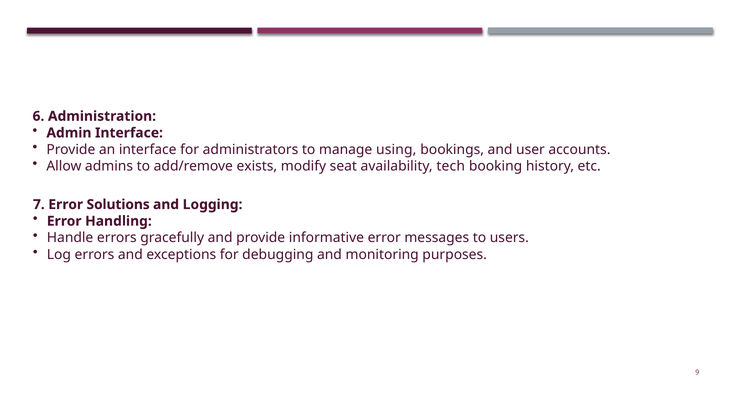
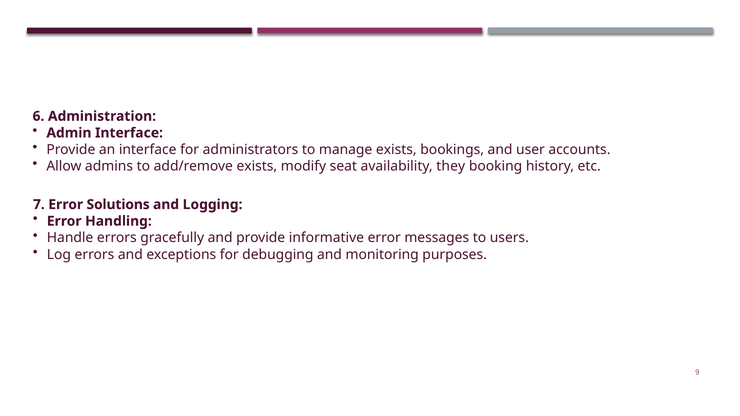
manage using: using -> exists (396, 150)
tech: tech -> they (451, 166)
